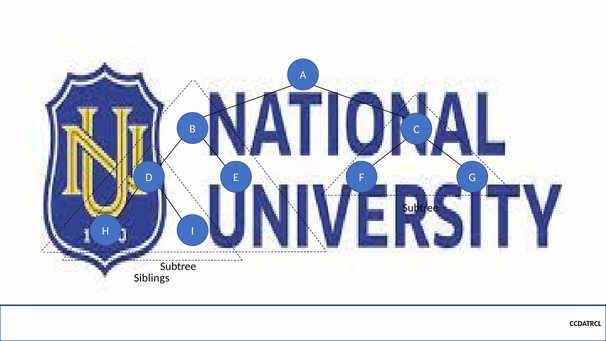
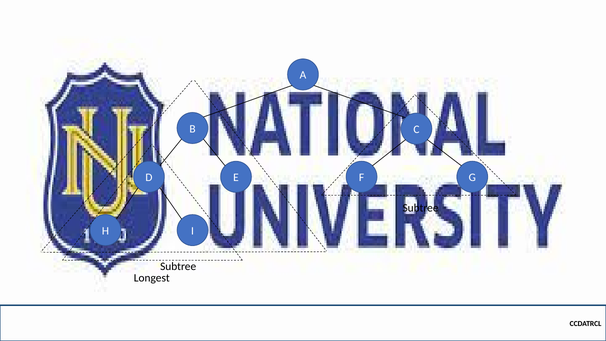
Siblings: Siblings -> Longest (152, 278)
